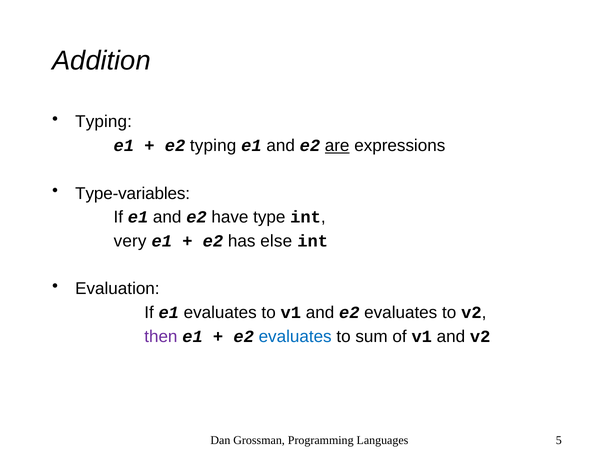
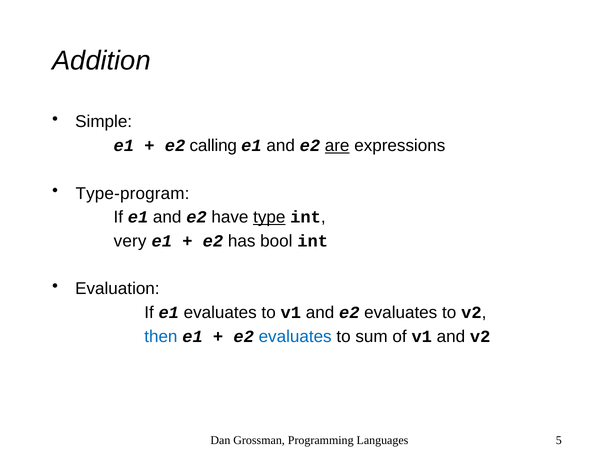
Typing: Typing -> Simple (104, 122)
e2 typing: typing -> calling (213, 146)
Type-variables: Type-variables -> Type-program (133, 194)
type underline: none -> present (269, 217)
else: else -> bool (276, 241)
then colour: purple -> blue (161, 337)
